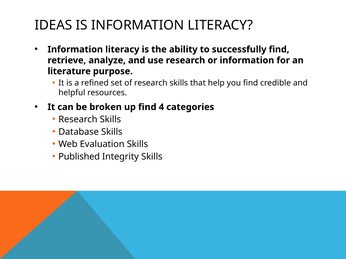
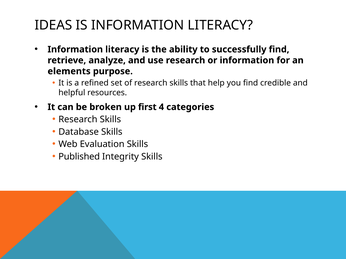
literature: literature -> elements (69, 71)
up find: find -> first (147, 107)
